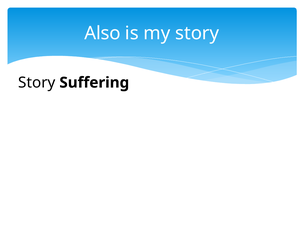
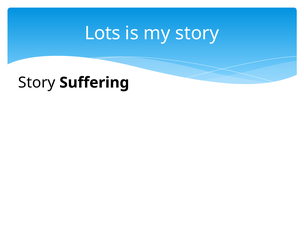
Also: Also -> Lots (103, 33)
